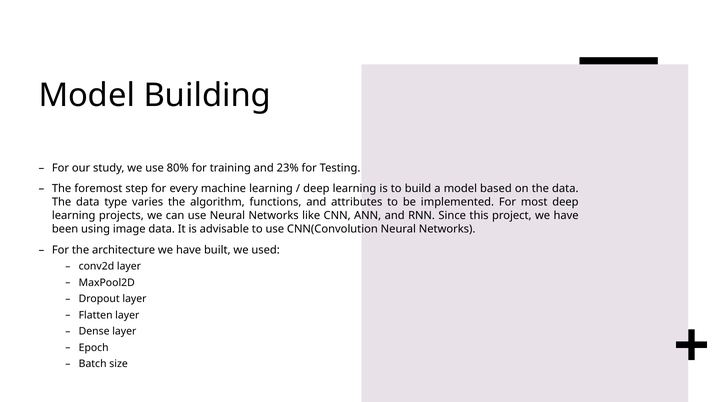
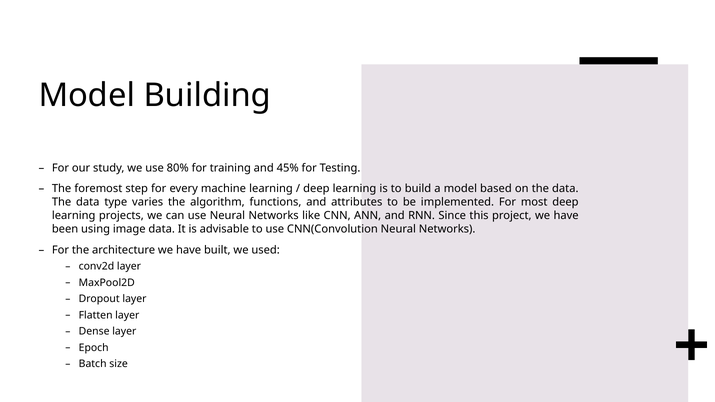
23%: 23% -> 45% (288, 168)
